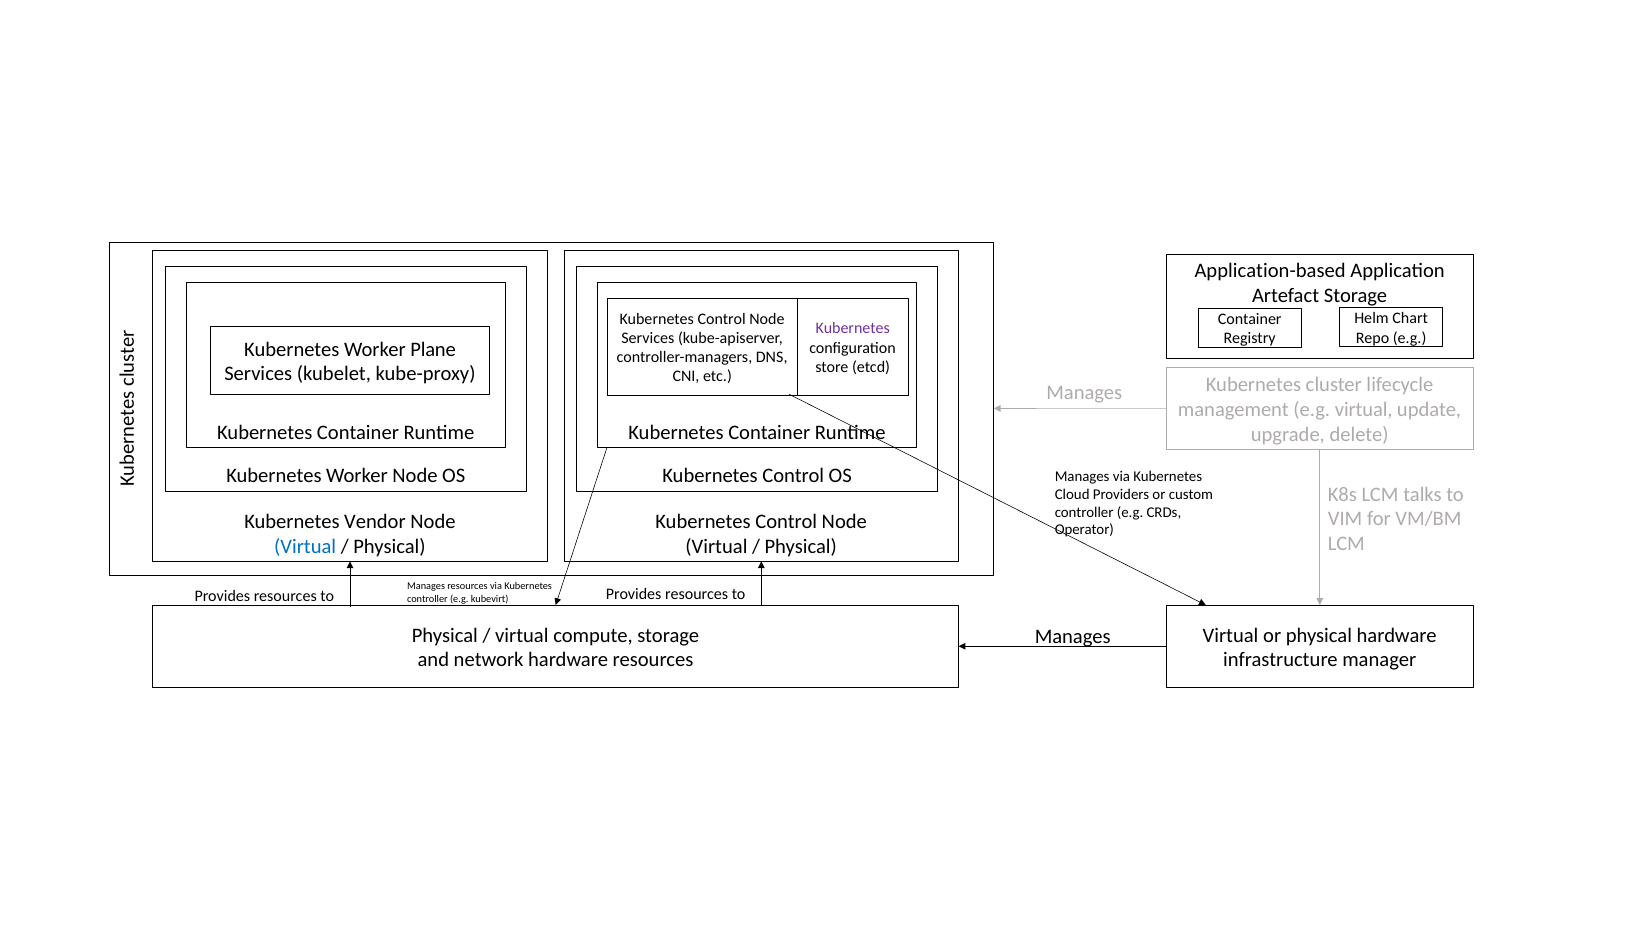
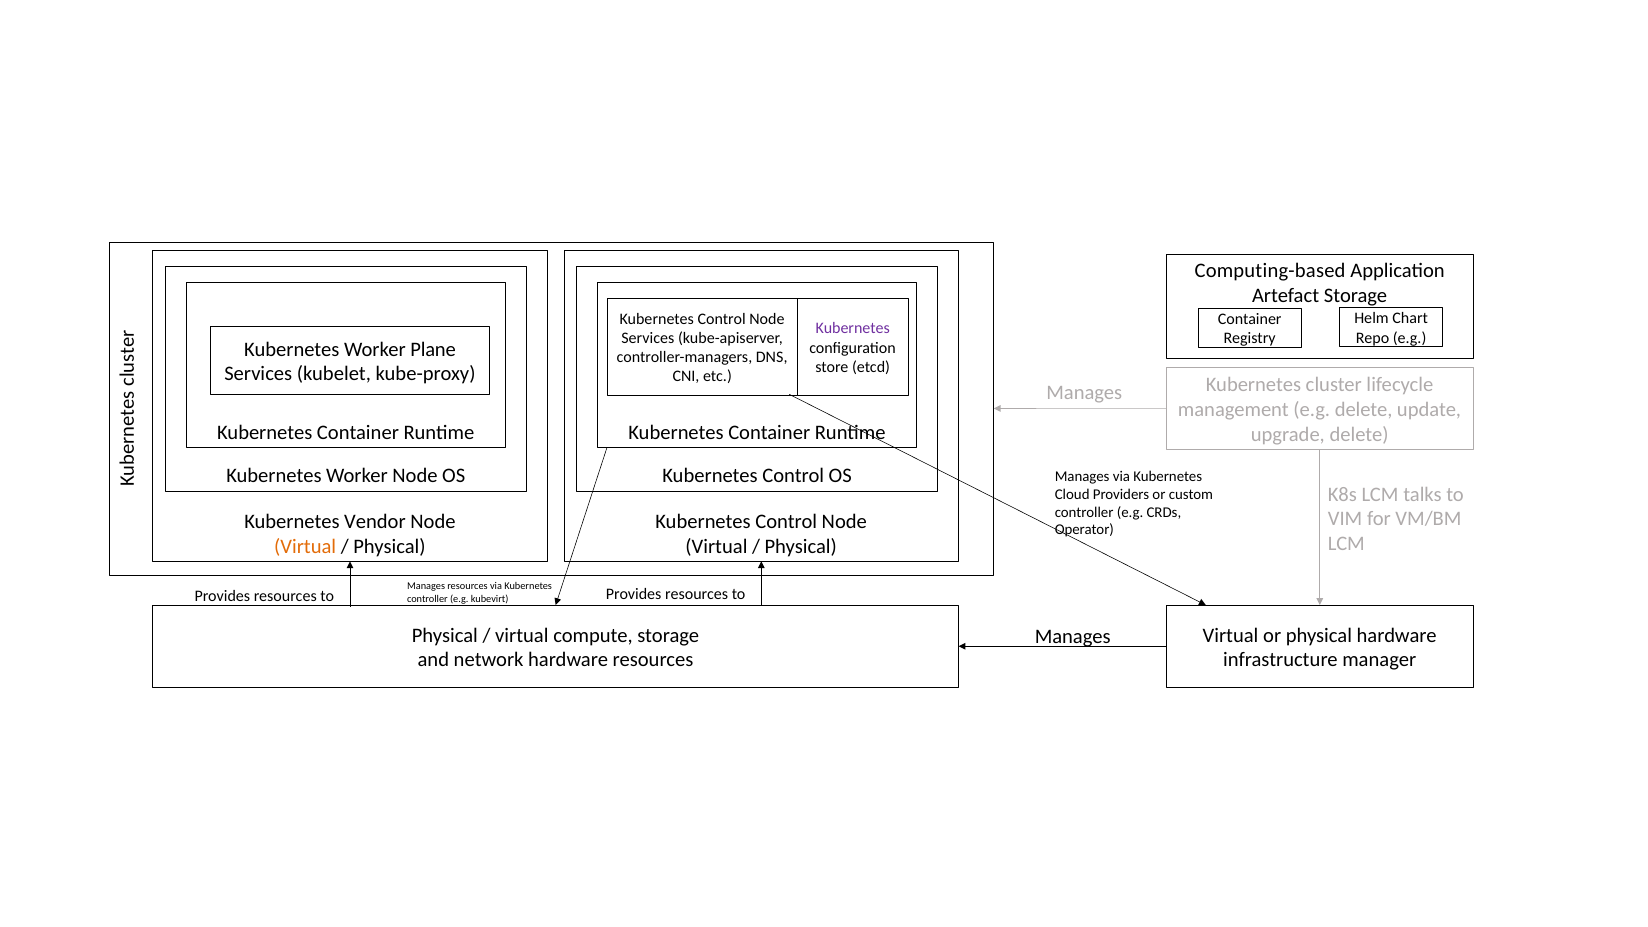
Application-based: Application-based -> Computing-based (1270, 271)
e.g virtual: virtual -> delete (1364, 410)
Virtual colour: blue -> orange (305, 546)
